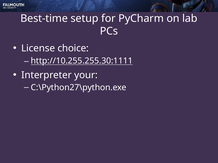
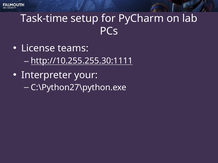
Best-time: Best-time -> Task-time (44, 18)
choice: choice -> teams (73, 48)
